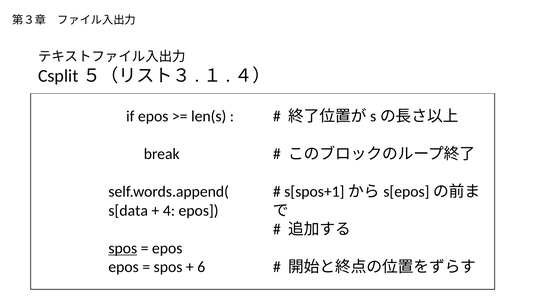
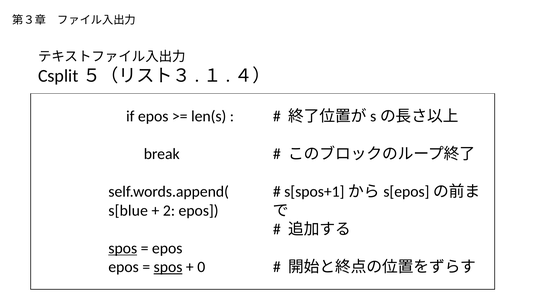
s[data: s[data -> s[blue (128, 210)
4: 4 -> 2 (169, 210)
spos underline: none -> present (168, 267)
6: 6 -> 0 (201, 267)
